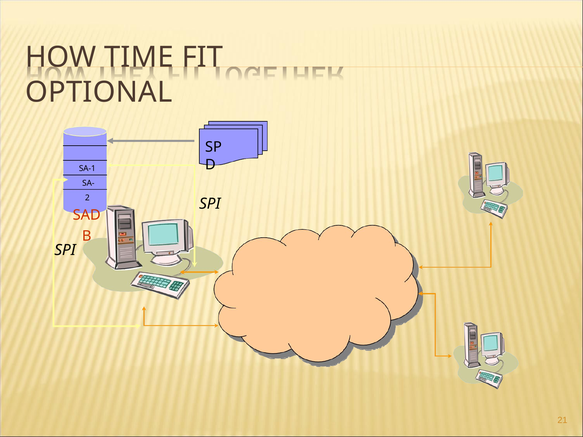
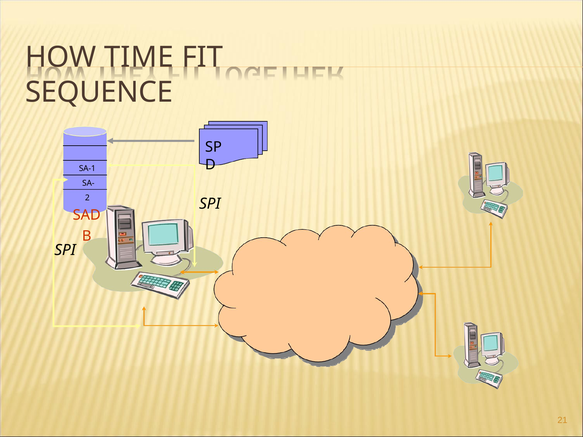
OPTIONAL: OPTIONAL -> SEQUENCE (99, 92)
